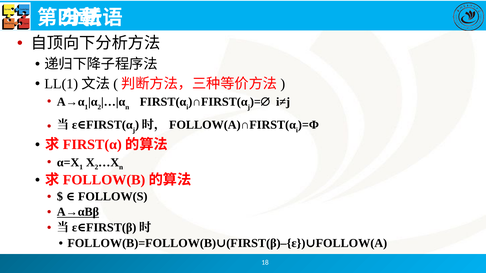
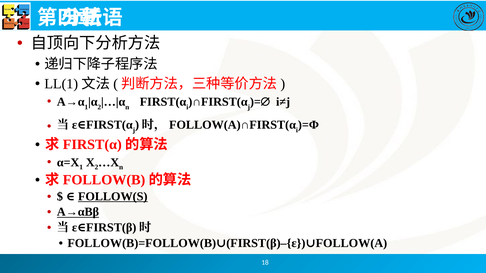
FOLLOW(S underline: none -> present (113, 197)
